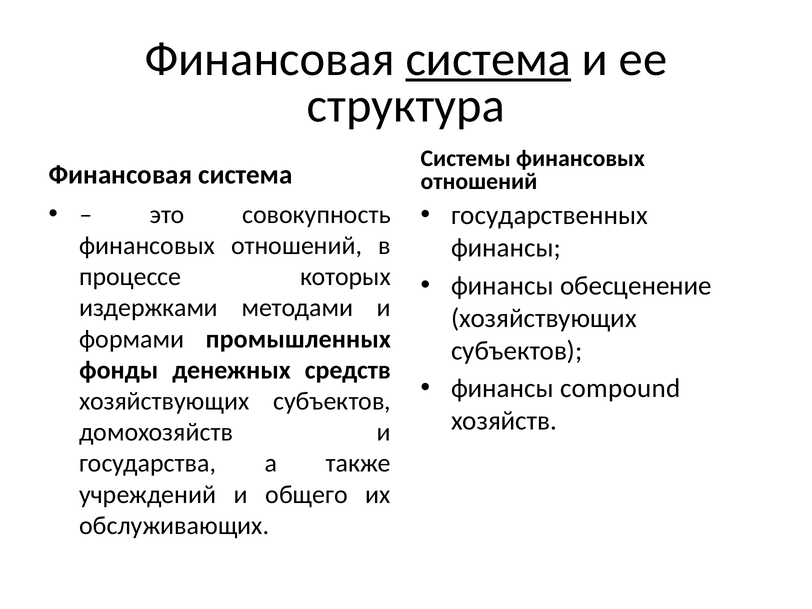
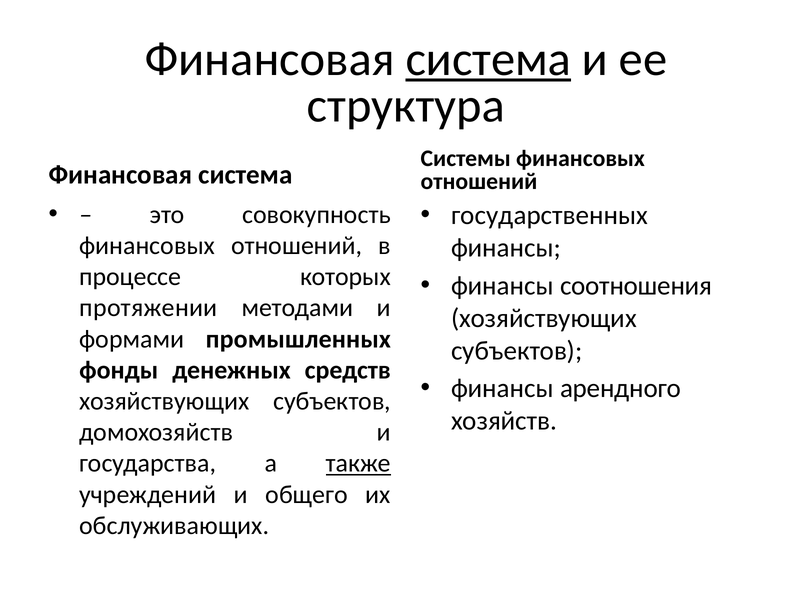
обесценение: обесценение -> соотношения (636, 286)
издержками: издержками -> протяжении (148, 308)
сompound: сompound -> арендного (621, 389)
также underline: none -> present (358, 463)
